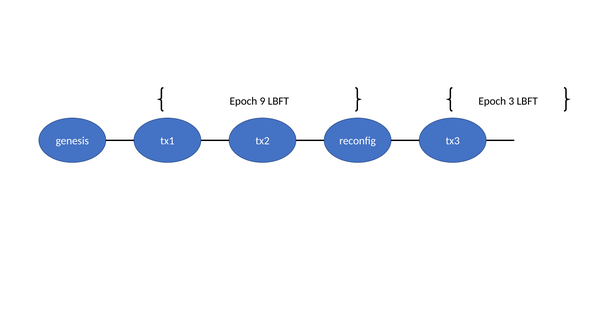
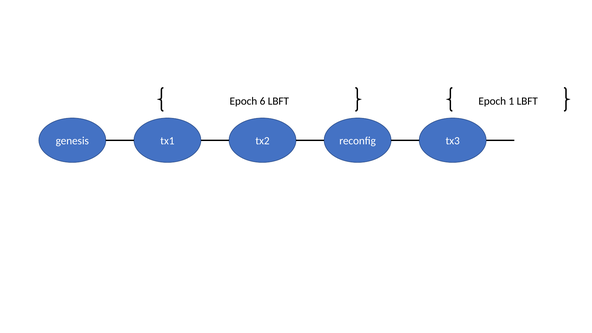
9: 9 -> 6 (263, 101)
3: 3 -> 1 (511, 101)
